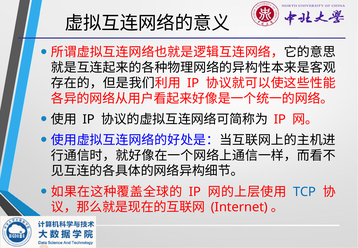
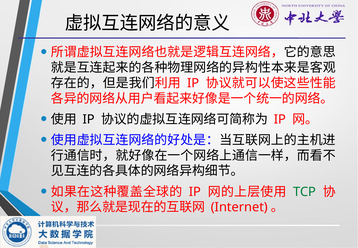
TCP colour: blue -> green (304, 192)
